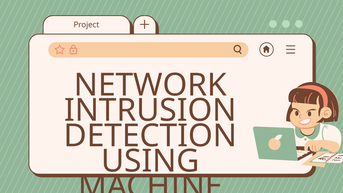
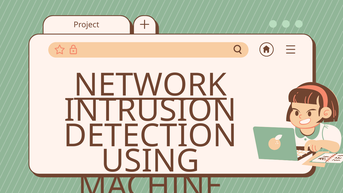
NETWORK underline: none -> present (150, 85)
